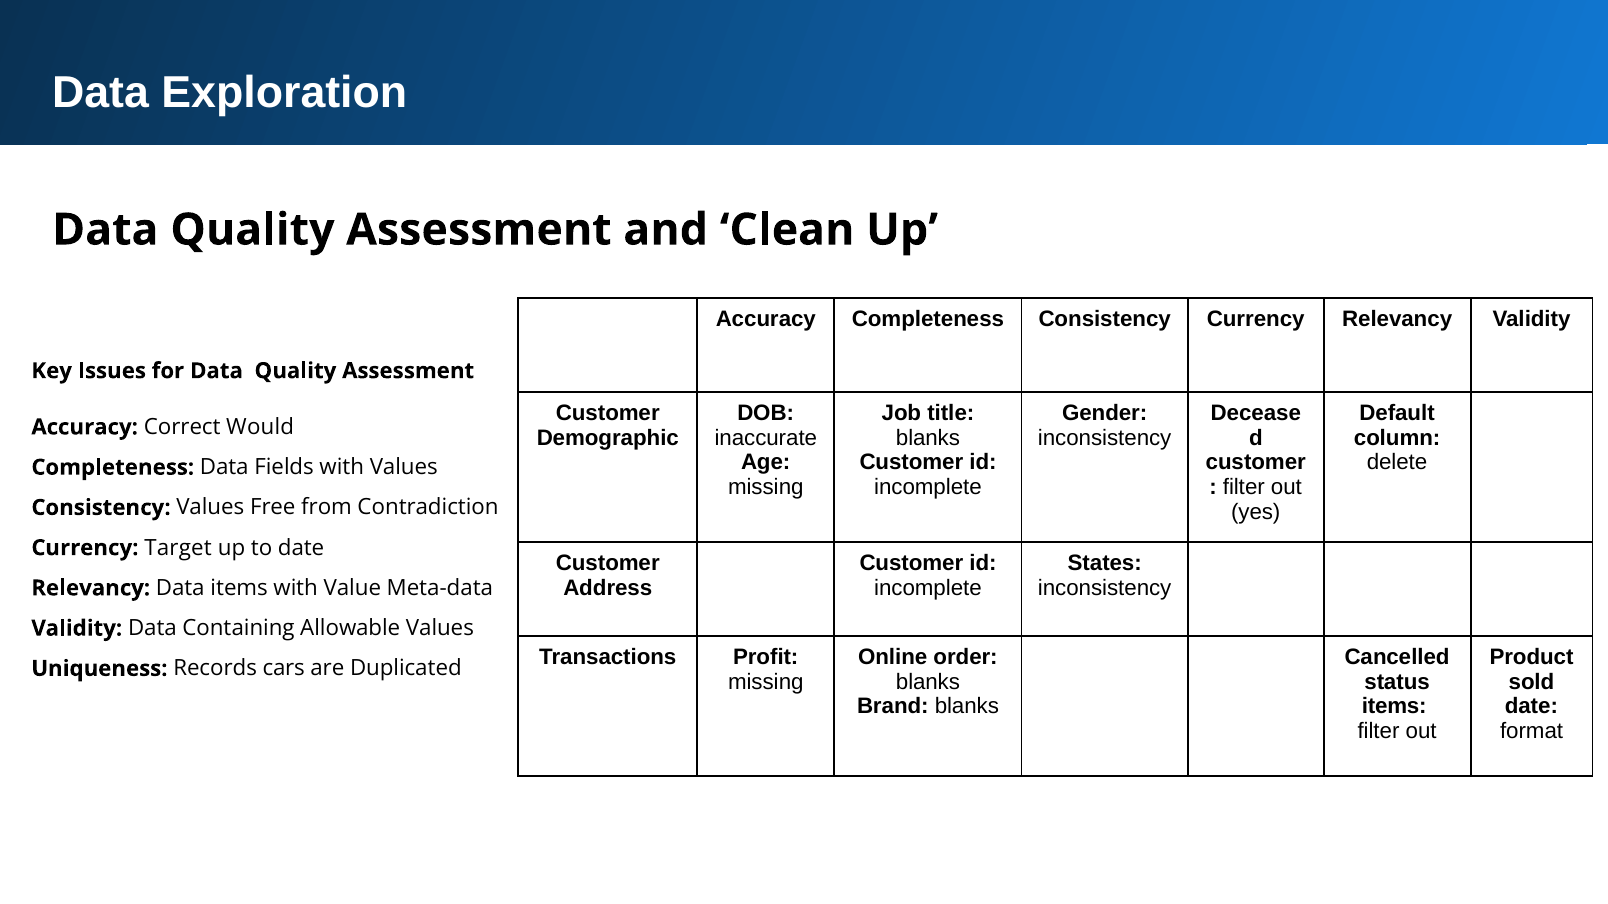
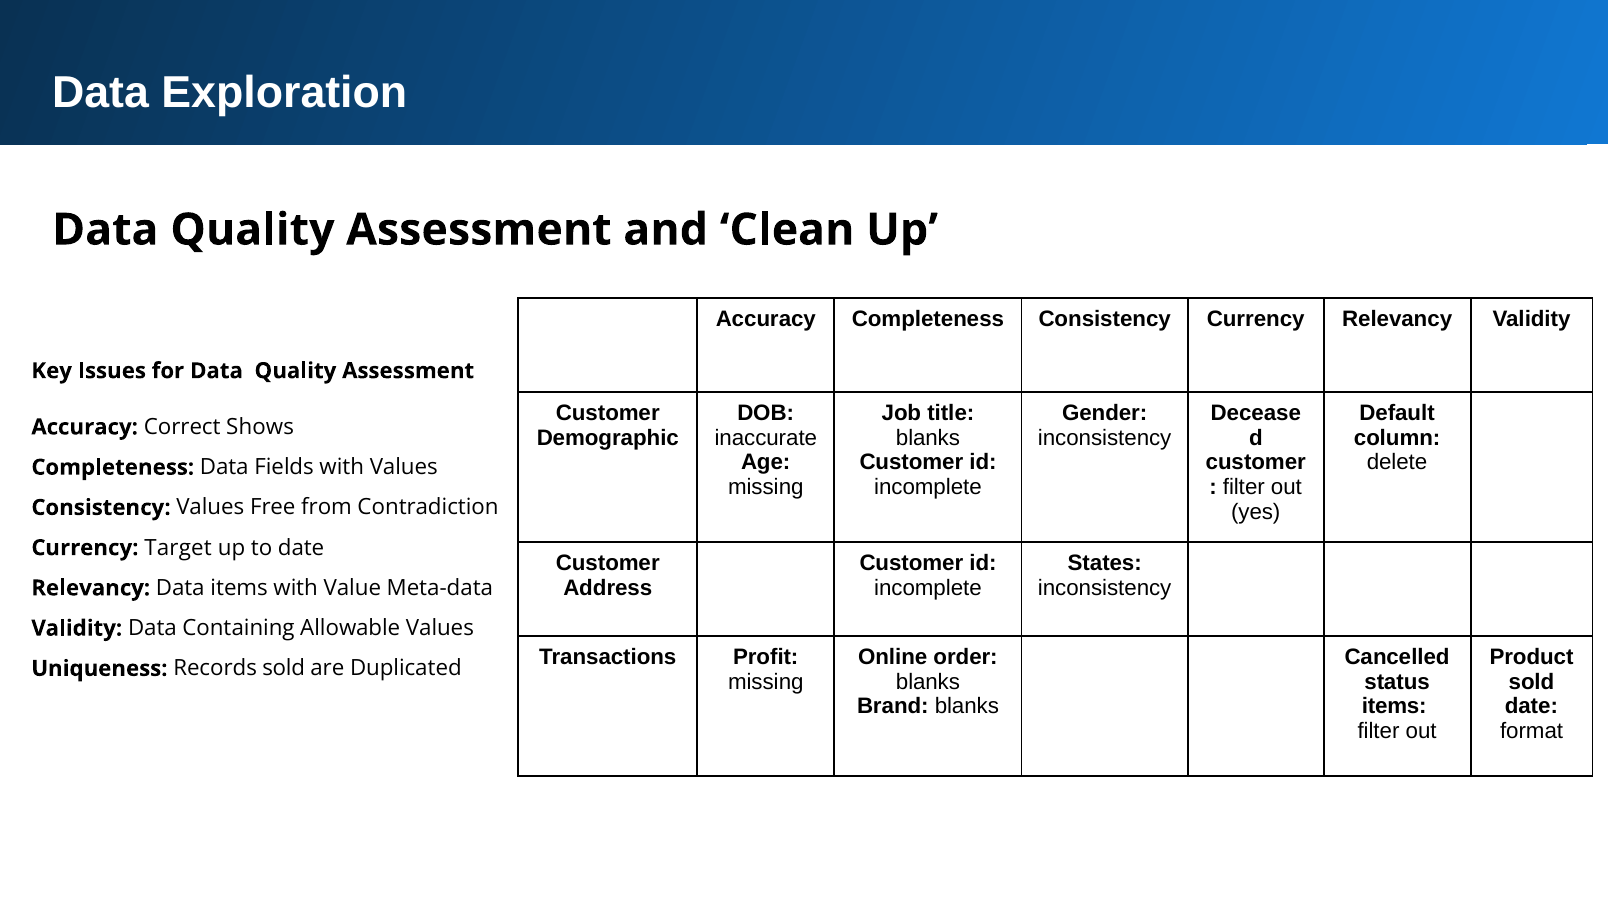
Would: Would -> Shows (260, 427)
Records cars: cars -> sold (284, 669)
